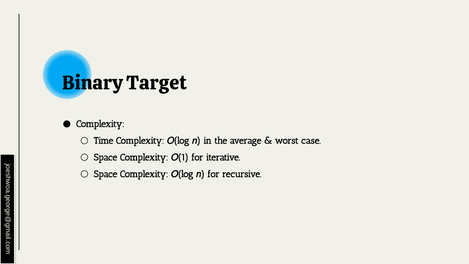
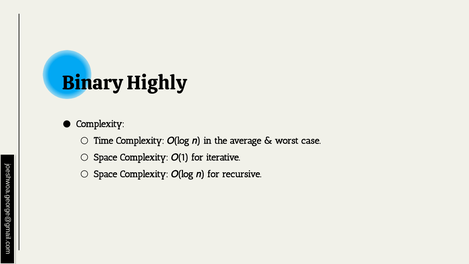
Target: Target -> Highly (157, 83)
